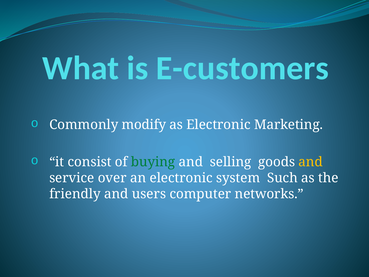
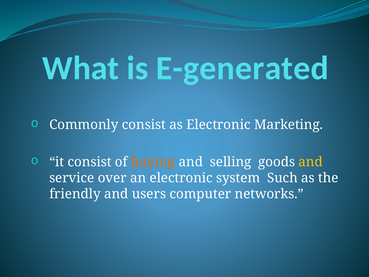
E-customers: E-customers -> E-generated (242, 68)
Commonly modify: modify -> consist (144, 125)
buying colour: green -> orange (153, 162)
